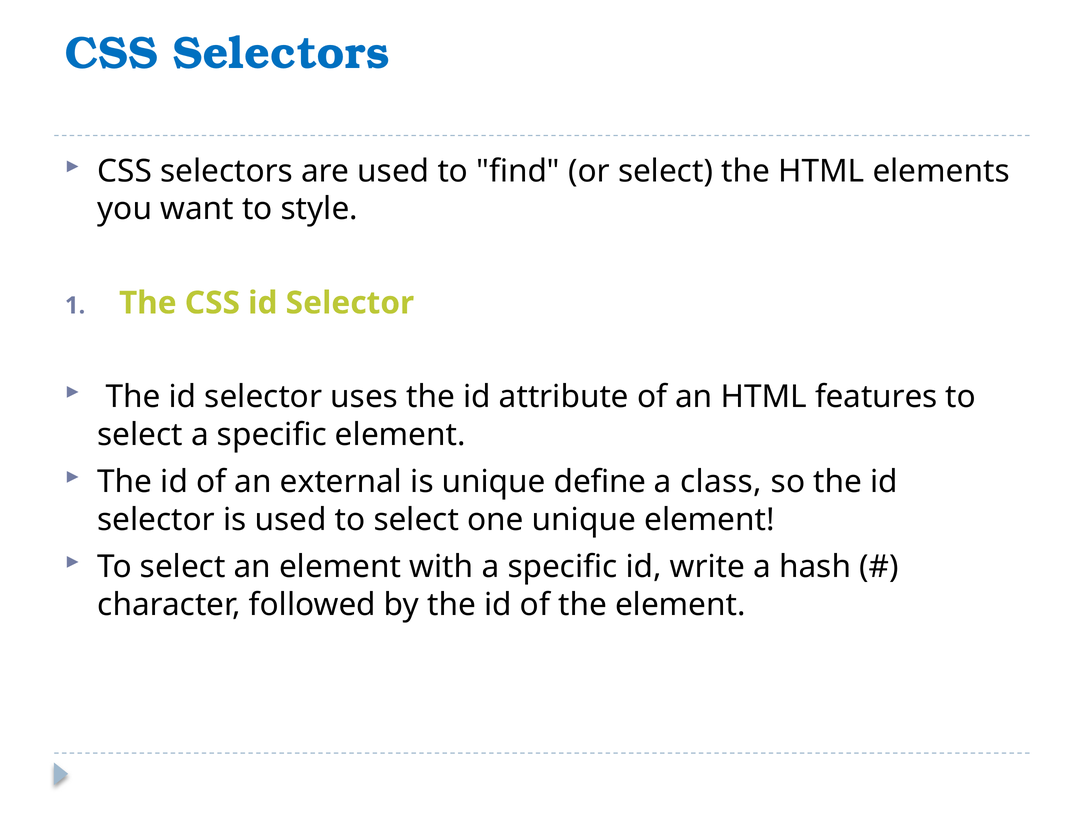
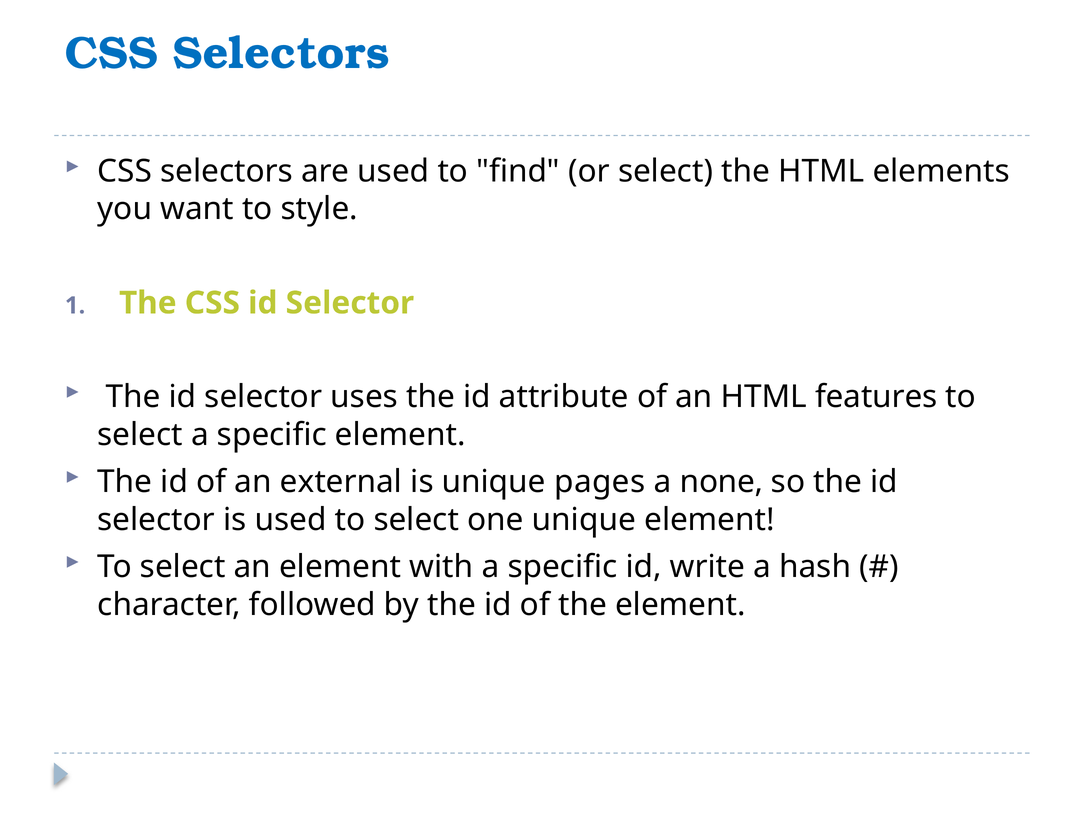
define: define -> pages (600, 482)
class: class -> none (721, 482)
